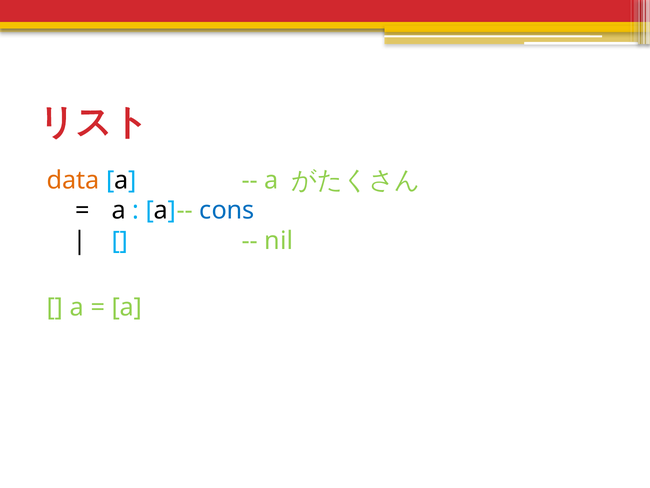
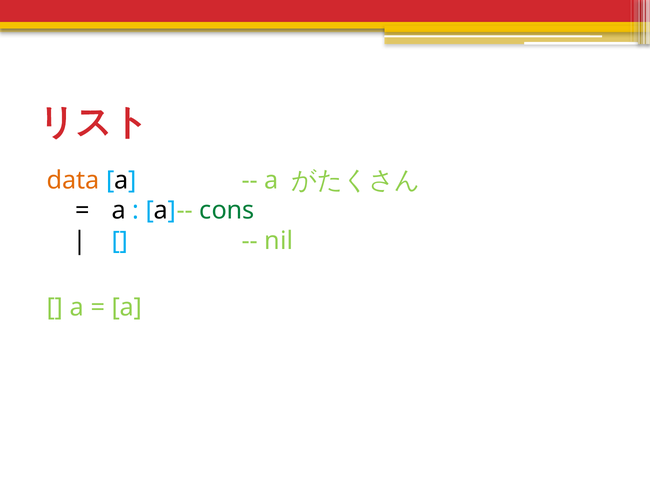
cons colour: blue -> green (227, 210)
